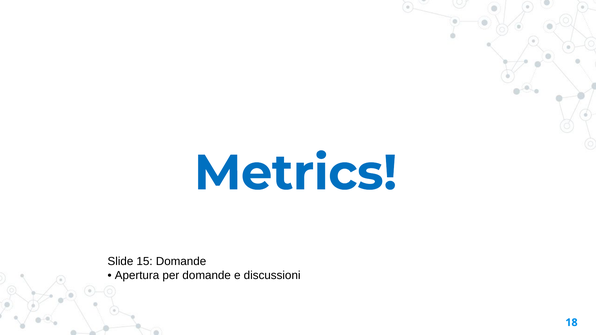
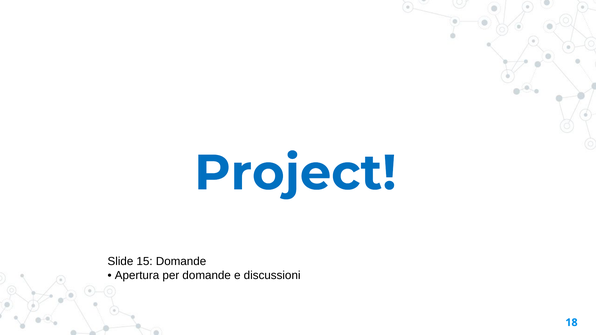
Metrics: Metrics -> Project (295, 173)
